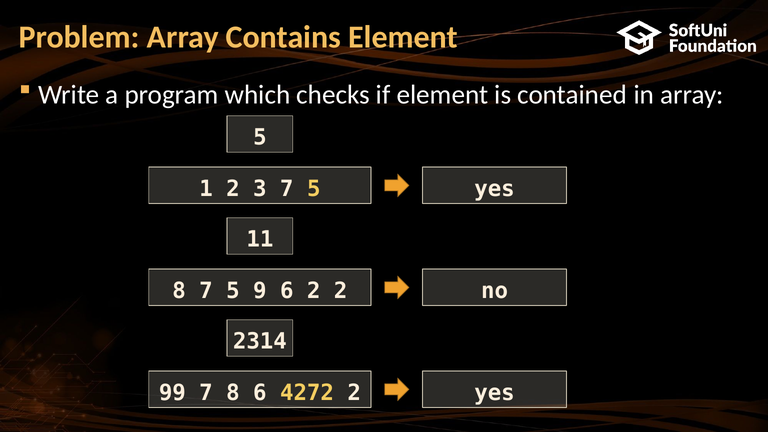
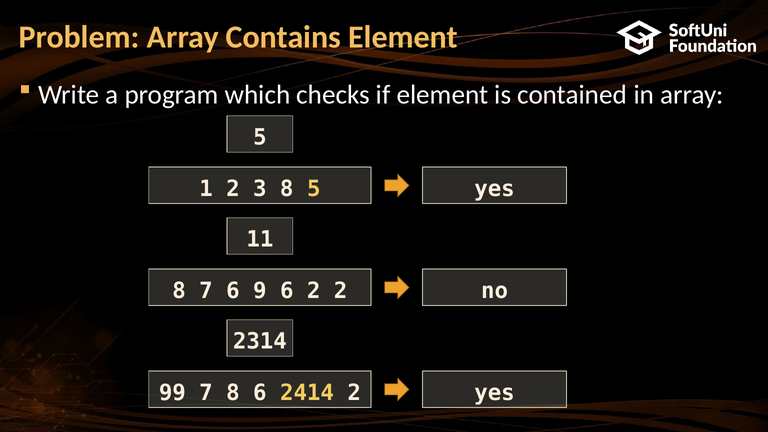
3 7: 7 -> 8 (287, 189)
8 7 5: 5 -> 6 (233, 291)
4272: 4272 -> 2414 (307, 393)
